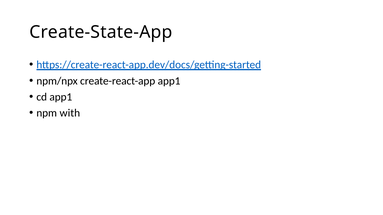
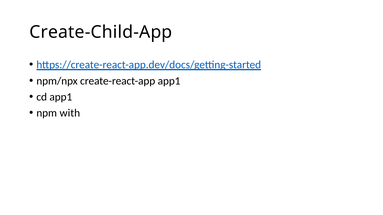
Create-State-App: Create-State-App -> Create-Child-App (101, 32)
